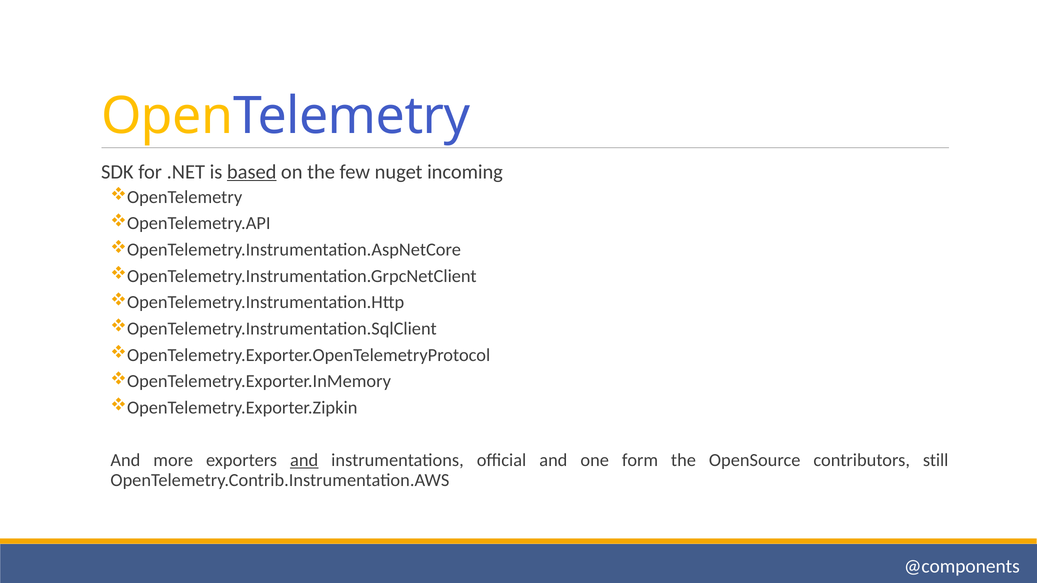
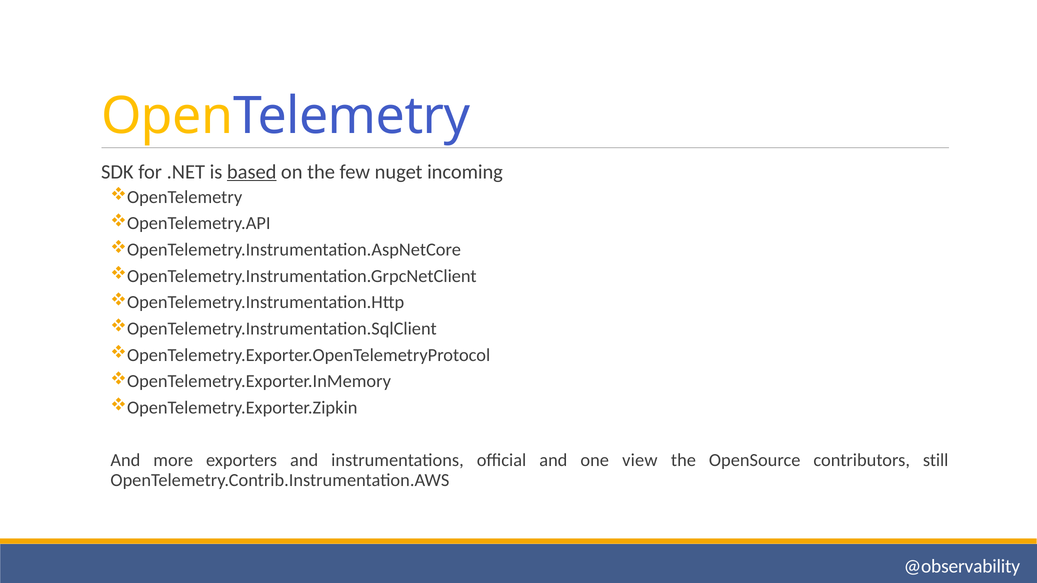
and underline: present -> none (304, 461)
form: form -> view (640, 461)
@components: @components -> @observability (962, 567)
